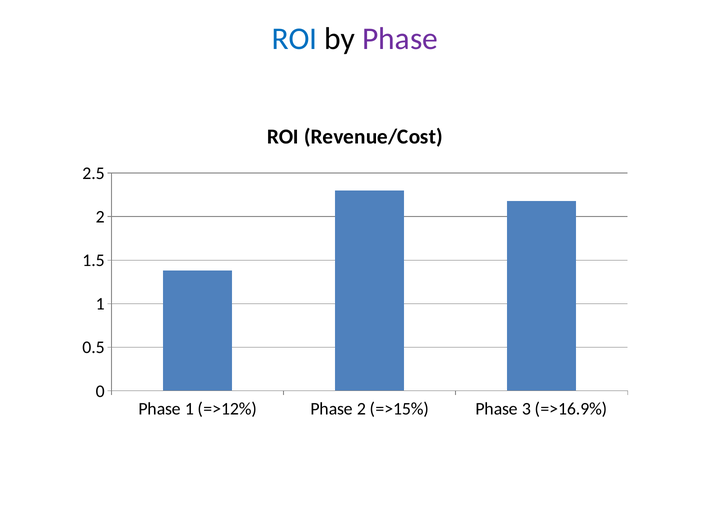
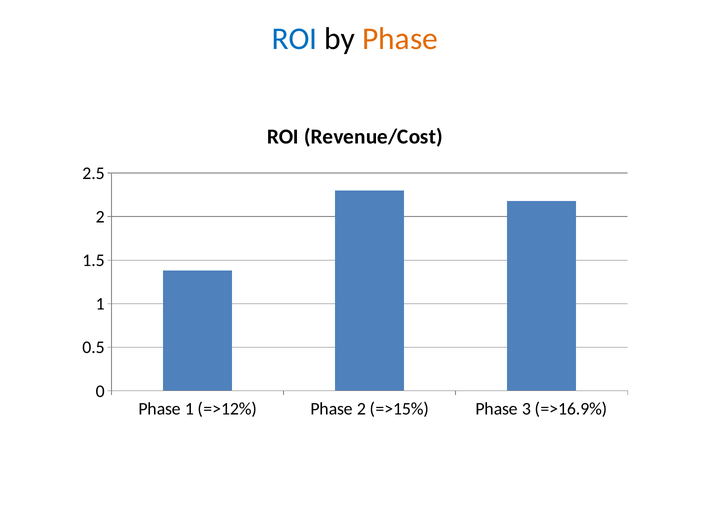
Phase colour: purple -> orange (400, 39)
